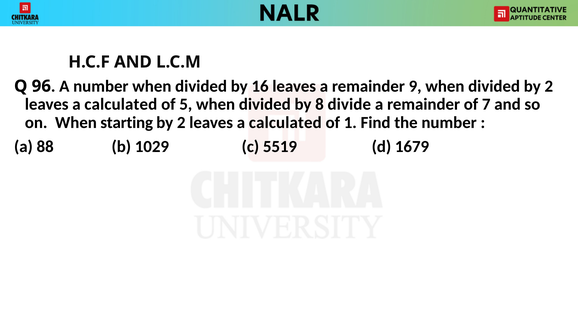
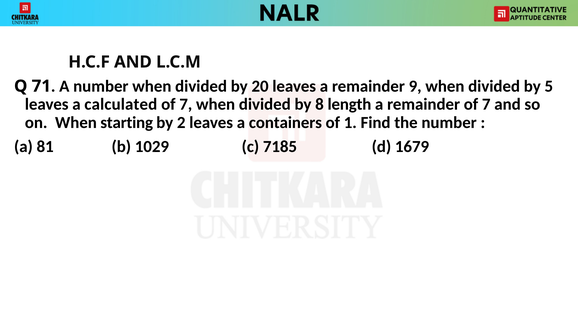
96: 96 -> 71 (41, 86)
16: 16 -> 20 (260, 86)
divided by 2: 2 -> 5 (549, 86)
5: 5 -> 7 (186, 104)
divide: divide -> length (349, 104)
calculated: calculated -> containers (285, 123)
88: 88 -> 81 (45, 147)
5519: 5519 -> 7185 (280, 147)
